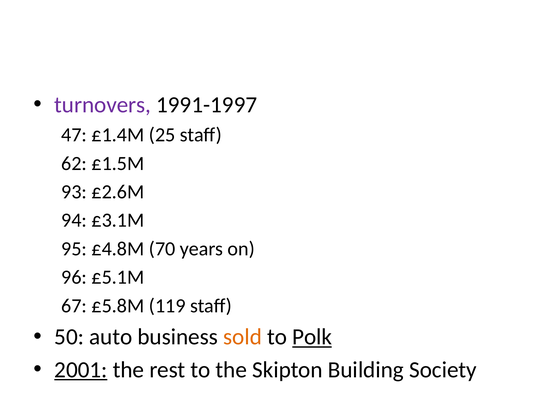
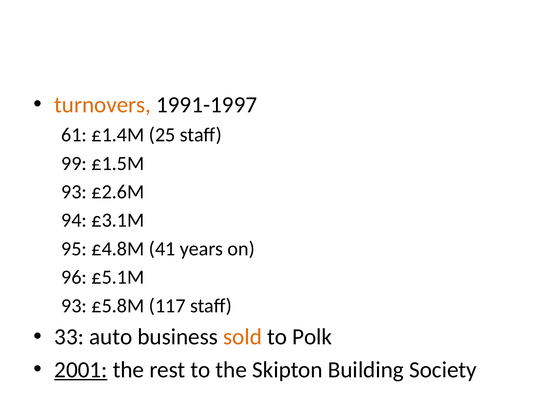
turnovers colour: purple -> orange (103, 105)
47: 47 -> 61 (74, 135)
62: 62 -> 99 (74, 163)
70: 70 -> 41 (162, 249)
67: 67 -> 93 (74, 306)
119: 119 -> 117 (167, 306)
50: 50 -> 33 (69, 337)
Polk underline: present -> none (312, 337)
